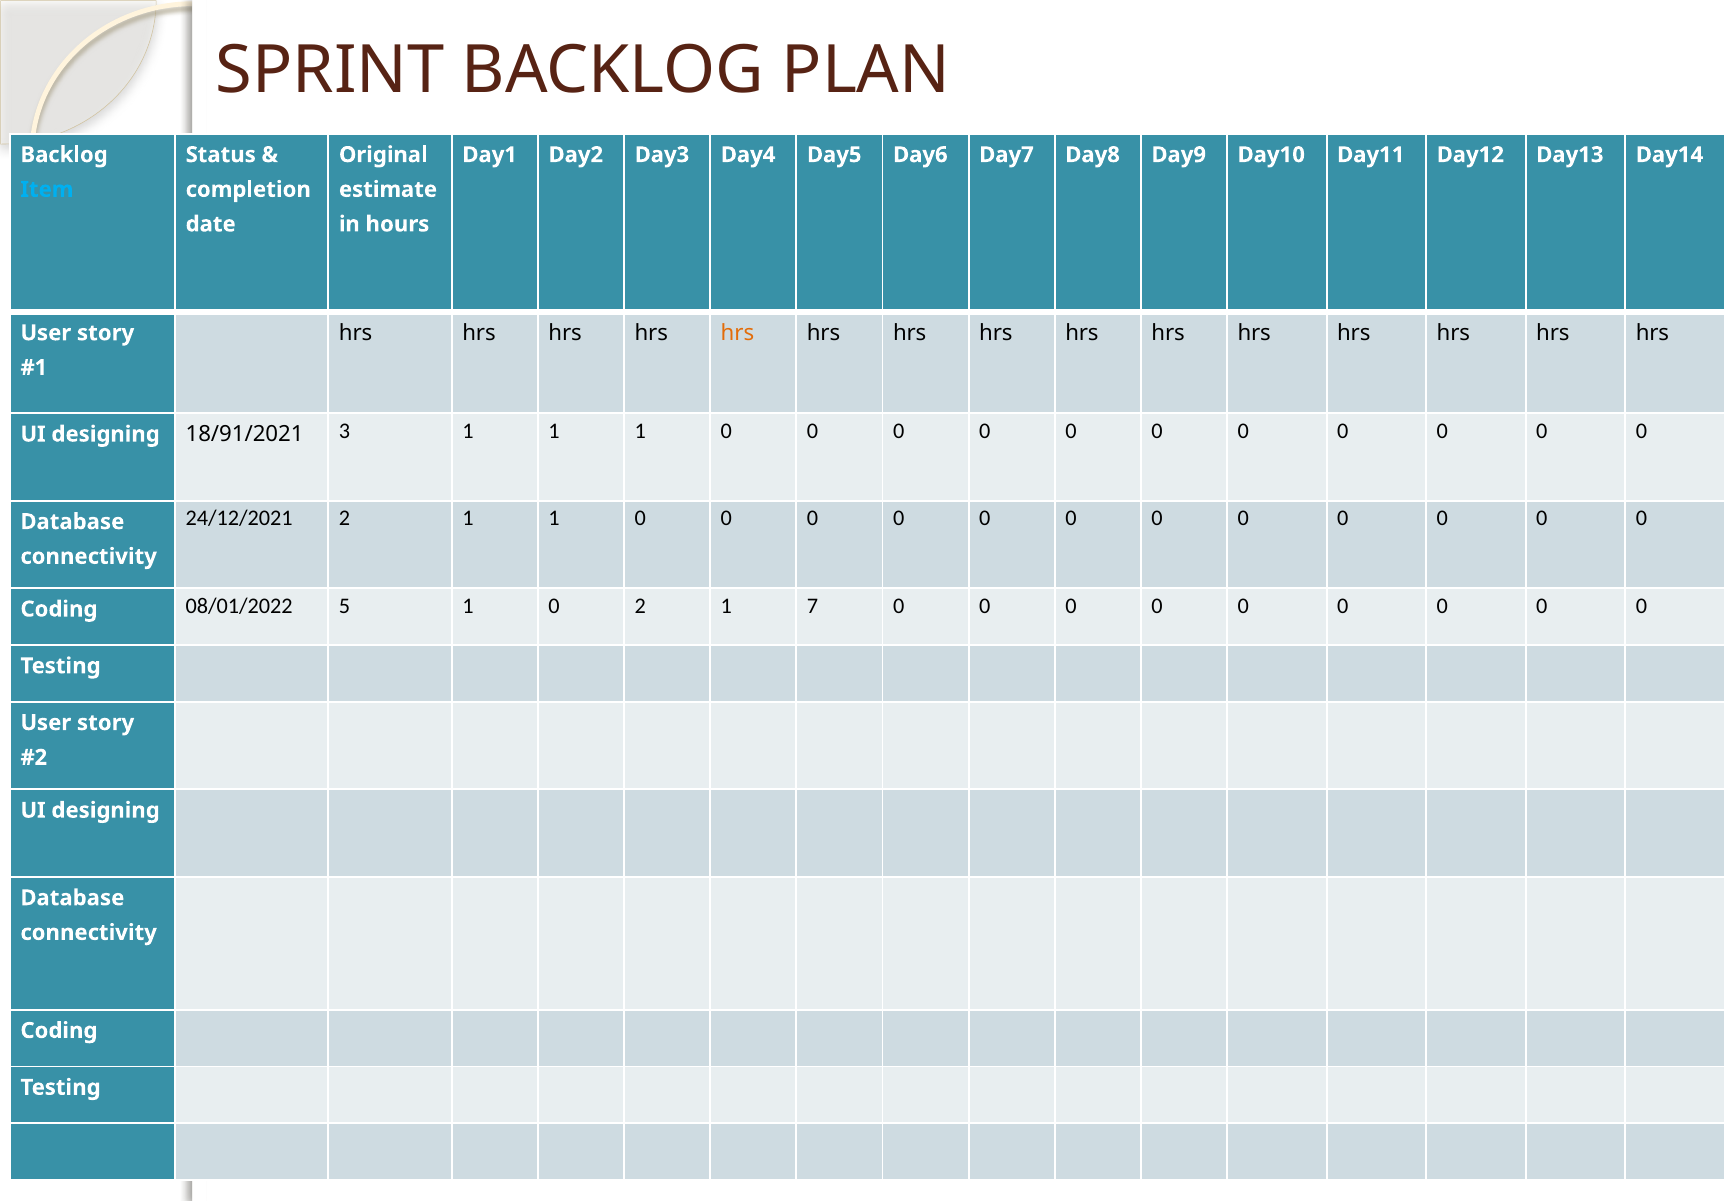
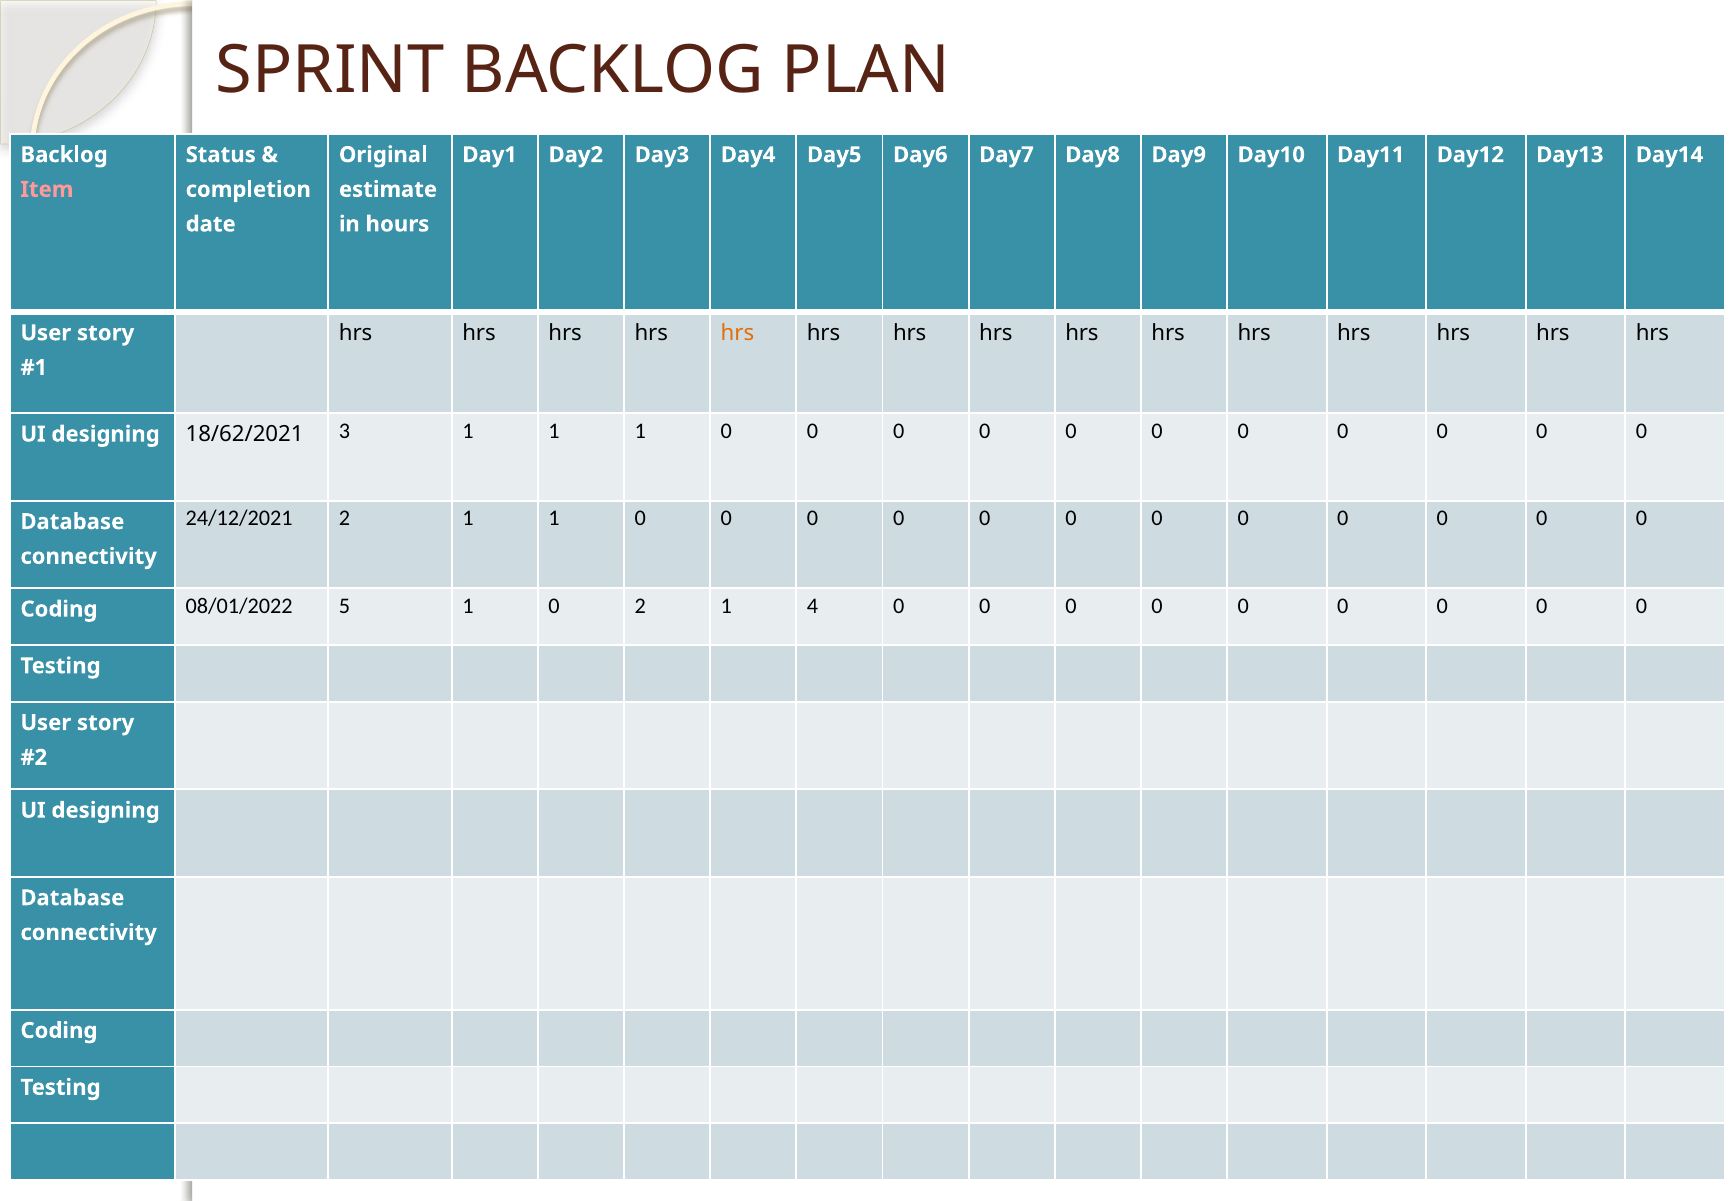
Item colour: light blue -> pink (47, 190)
18/91/2021: 18/91/2021 -> 18/62/2021 (245, 434)
7: 7 -> 4 (813, 606)
